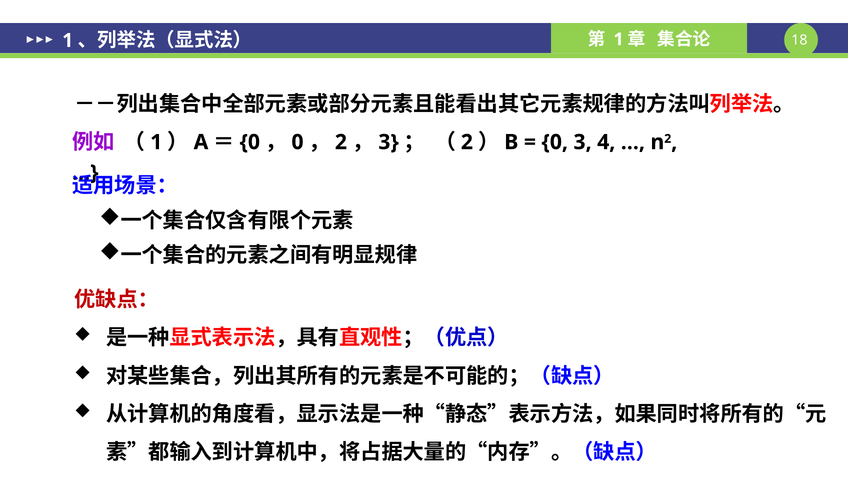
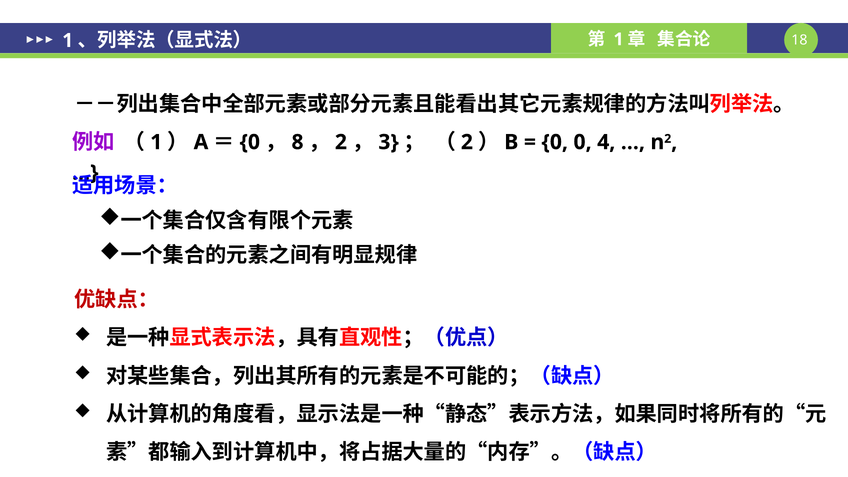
0: 0 -> 8 (297, 142)
0 3: 3 -> 0 (583, 142)
